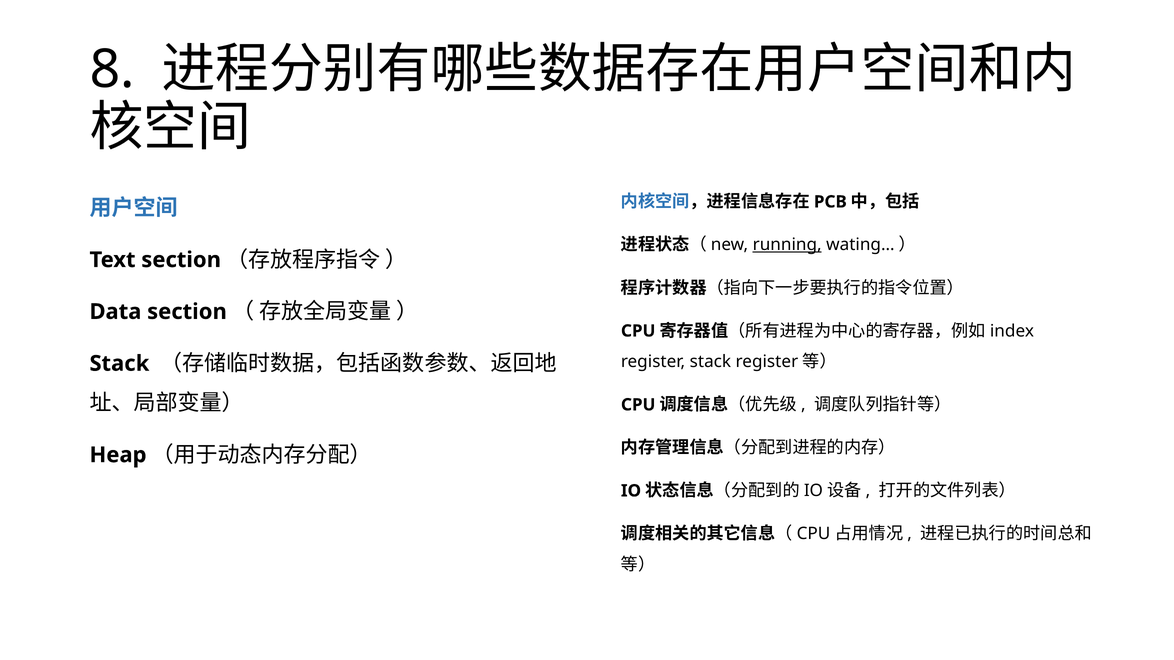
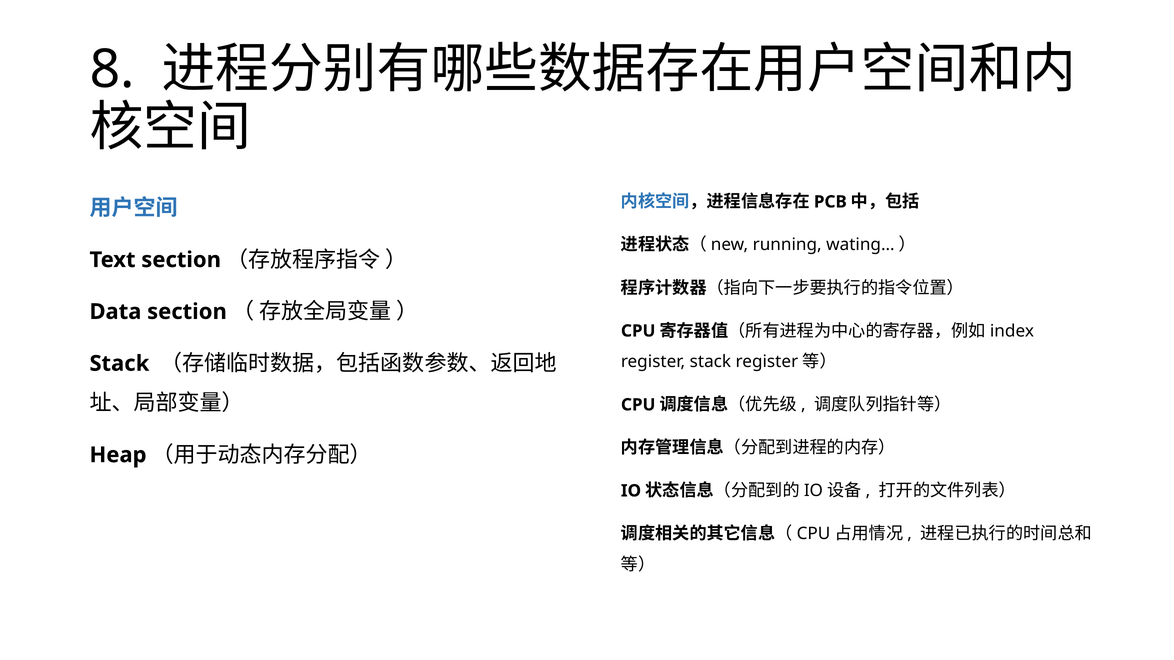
running underline: present -> none (787, 245)
